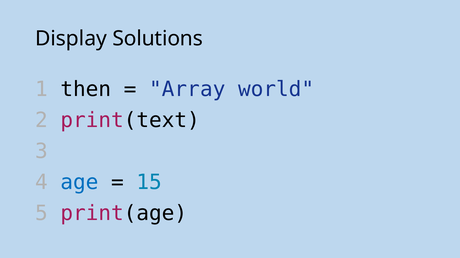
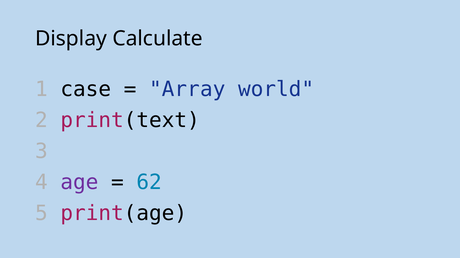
Solutions: Solutions -> Calculate (158, 39)
then: then -> case (86, 90)
age colour: blue -> purple (79, 183)
15: 15 -> 62 (149, 183)
